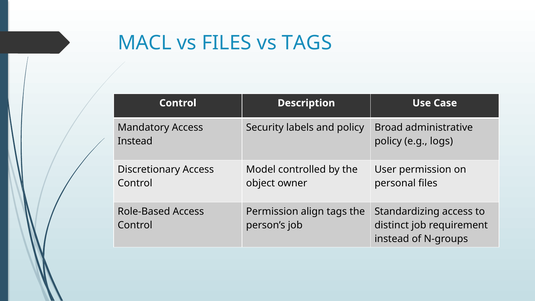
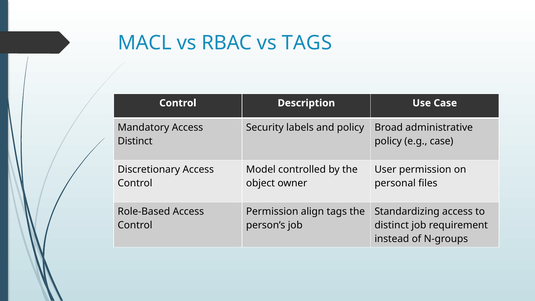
vs FILES: FILES -> RBAC (227, 43)
Instead: Instead -> Distinct (135, 141)
e.g logs: logs -> case (442, 141)
